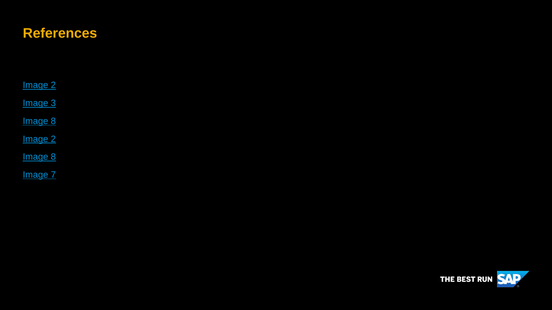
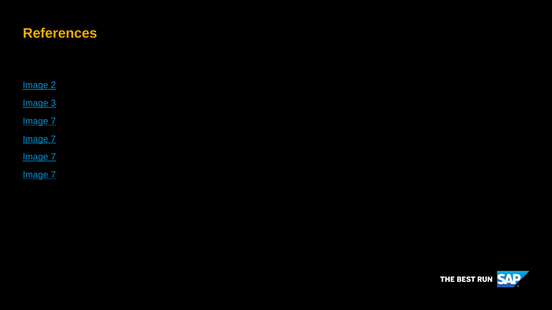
8: 8 -> 7 (53, 121)
2: 2 -> 7 (53, 139)
8: 8 -> 7 (53, 157)
